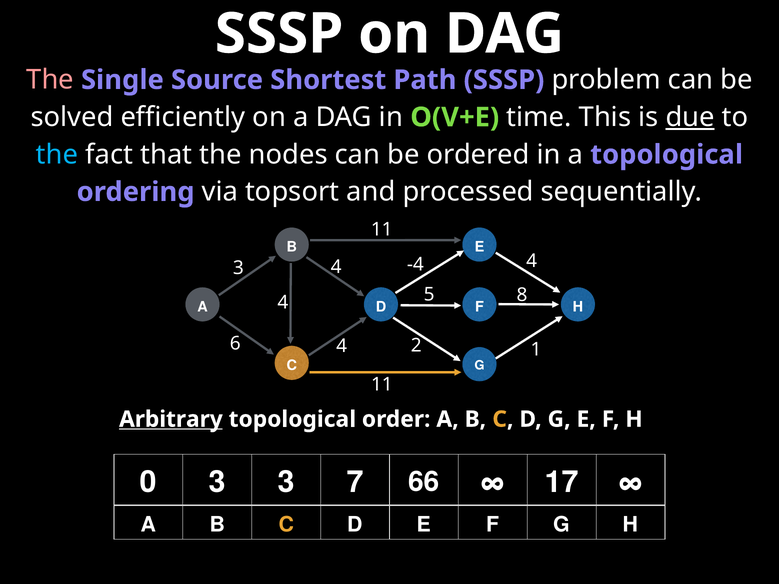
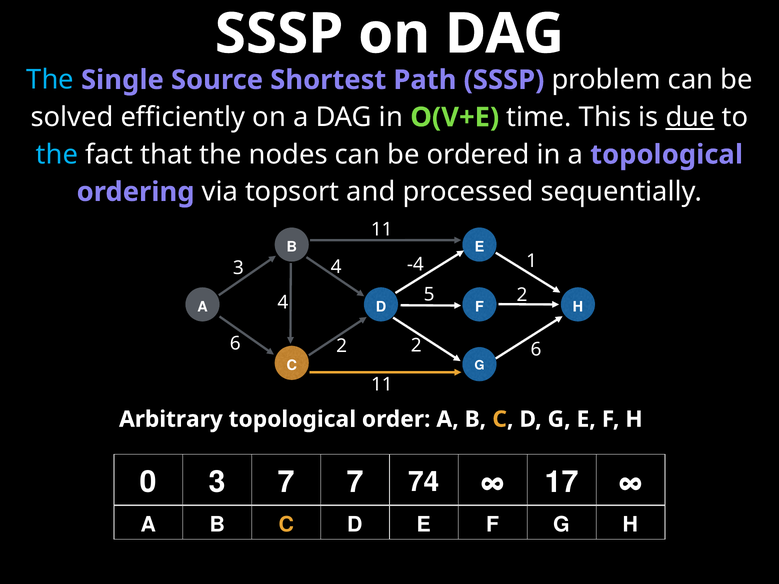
The colour: pink -> light blue (50, 80)
-4 4: 4 -> 1 (532, 261)
5 8: 8 -> 2 (522, 295)
6 4: 4 -> 2 (342, 346)
2 1: 1 -> 6 (536, 350)
Arbitrary underline: present -> none (171, 419)
3 3: 3 -> 7 (286, 483)
66: 66 -> 74 (424, 482)
